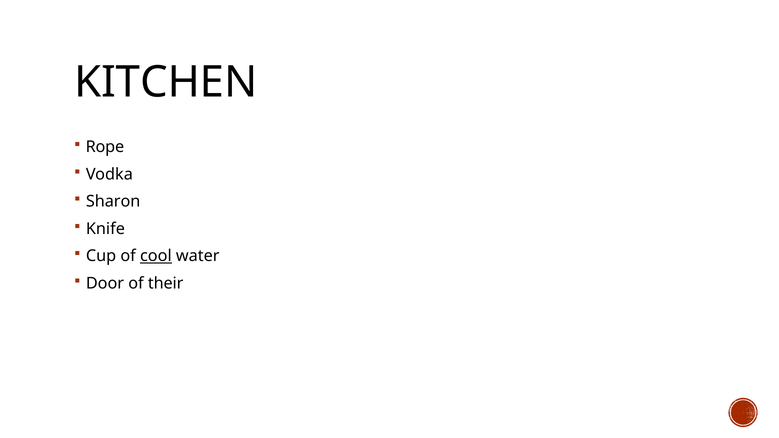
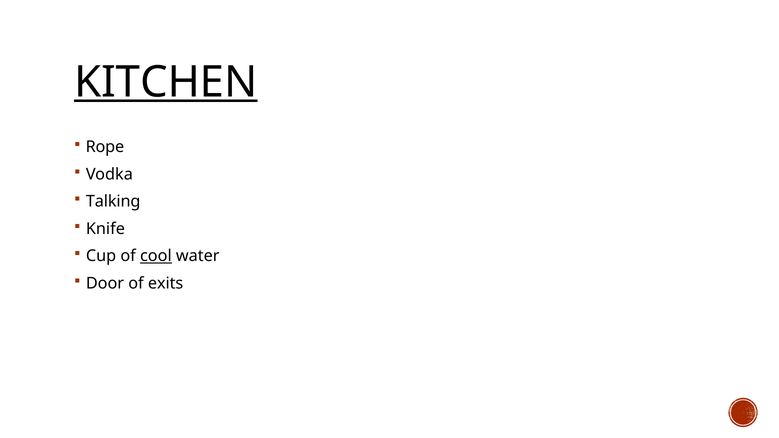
KITCHEN underline: none -> present (166, 82)
Sharon: Sharon -> Talking (113, 202)
their: their -> exits (166, 283)
